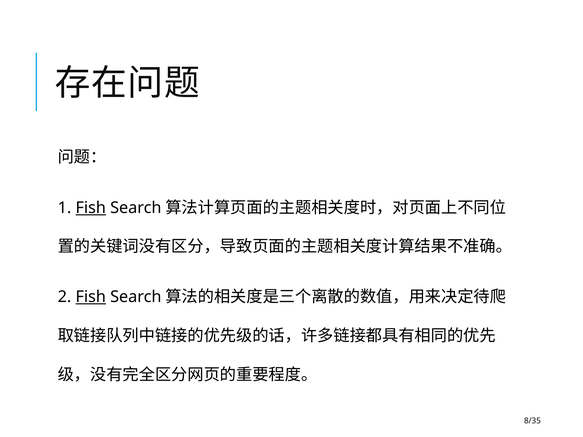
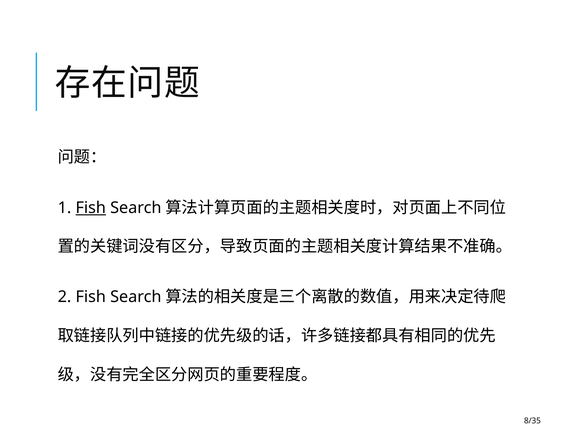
Fish underline: present -> none (91, 297)
